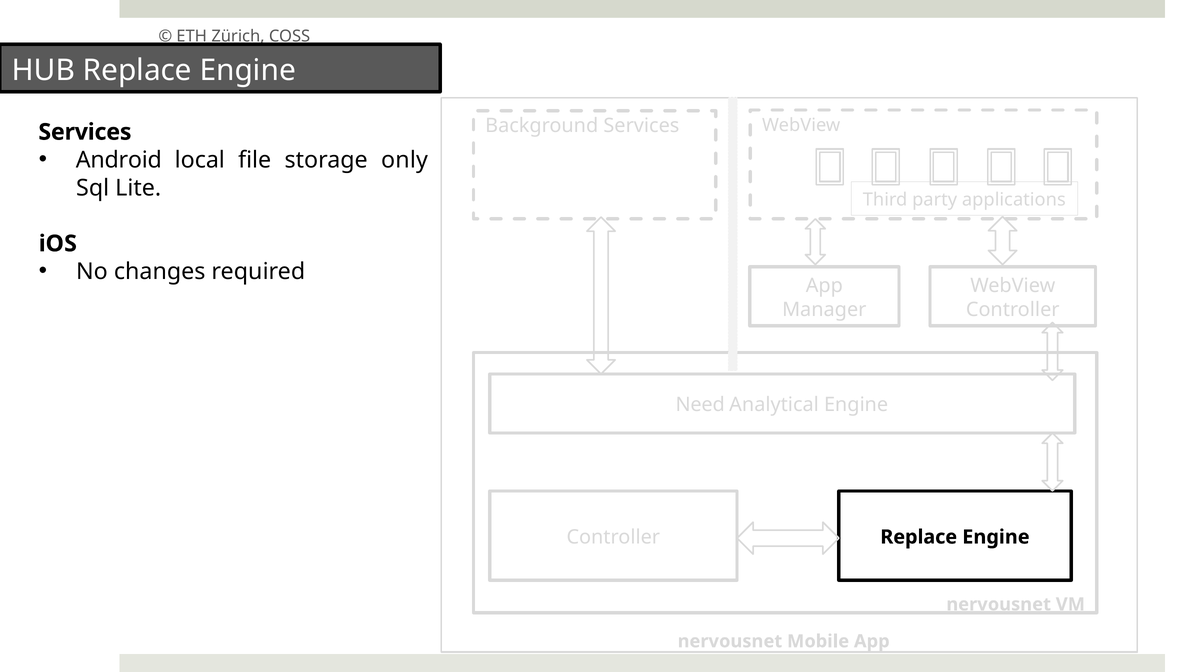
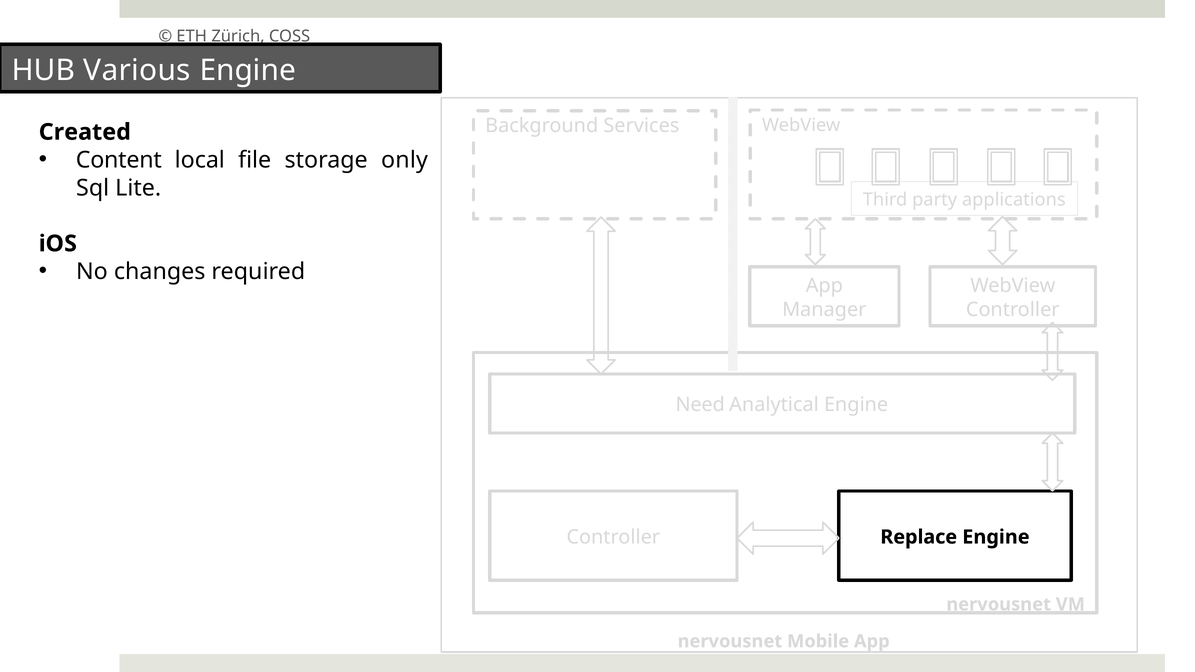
HUB Replace: Replace -> Various (137, 70)
Services: Services -> Created (85, 132)
Android: Android -> Content (119, 160)
